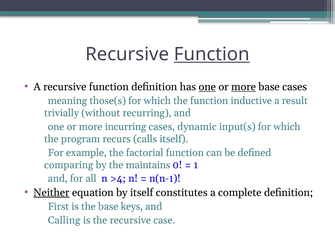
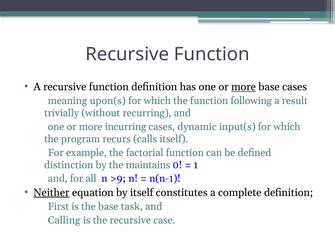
Function underline: present -> none (212, 54)
one underline: present -> none (207, 87)
those(s: those(s -> upon(s (108, 101)
inductive: inductive -> following (251, 101)
comparing: comparing -> distinction (69, 165)
>4: >4 -> >9 (118, 179)
keys: keys -> task (132, 207)
